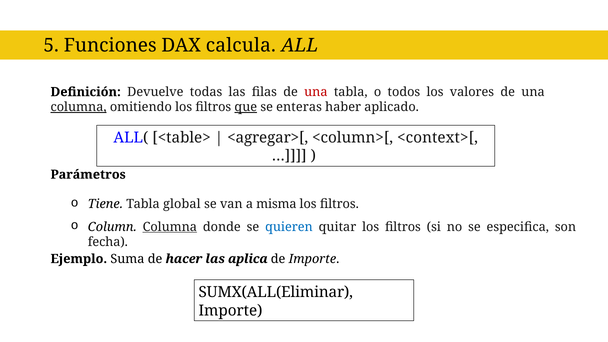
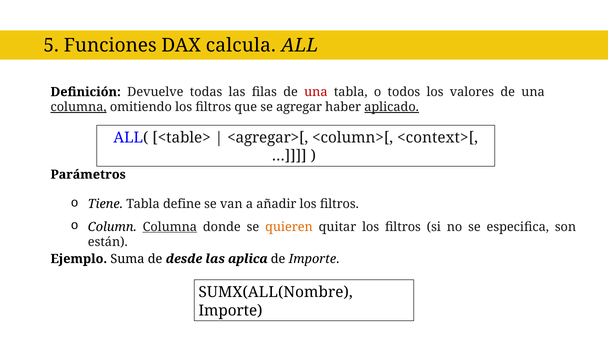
que underline: present -> none (246, 107)
enteras: enteras -> agregar (299, 107)
aplicado underline: none -> present (392, 107)
global: global -> define (182, 204)
misma: misma -> añadir (276, 204)
quieren colour: blue -> orange (289, 227)
fecha: fecha -> están (108, 242)
hacer: hacer -> desde (184, 259)
SUMX(ALL(Eliminar: SUMX(ALL(Eliminar -> SUMX(ALL(Nombre (276, 292)
